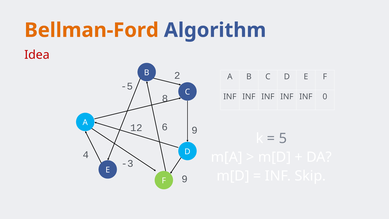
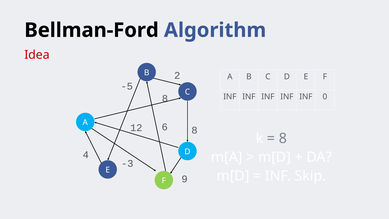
Bellman-Ford colour: orange -> black (92, 30)
9: 9 -> 8 (194, 130)
5: 5 -> 8 (283, 138)
